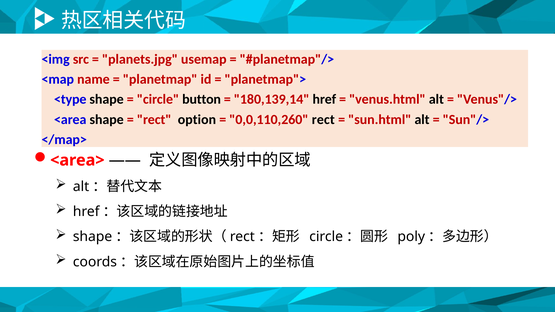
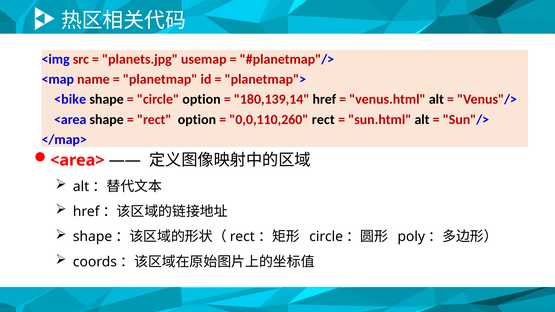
<type: <type -> <bike (70, 99)
circle button: button -> option (201, 99)
